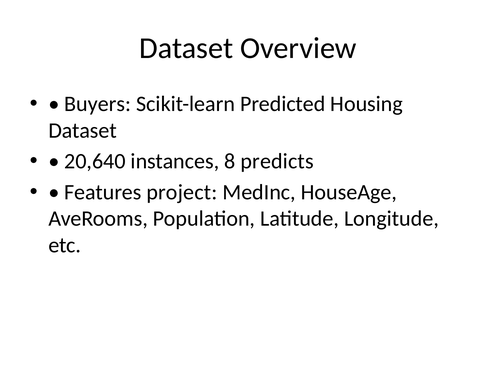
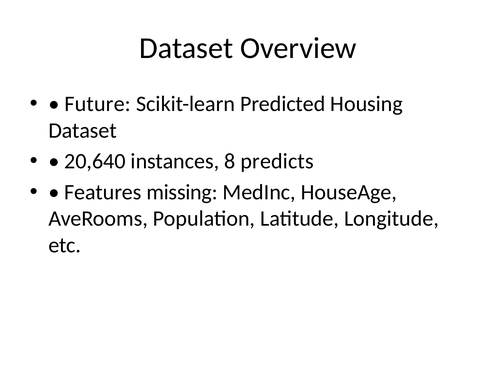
Buyers: Buyers -> Future (98, 104)
project: project -> missing (182, 192)
